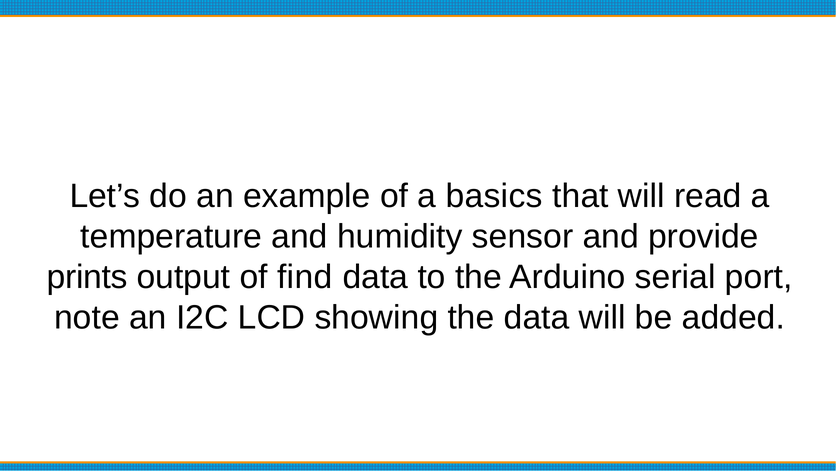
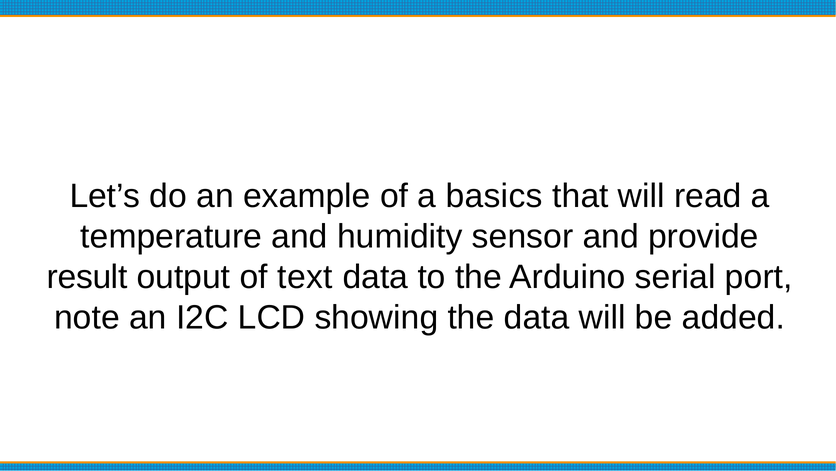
prints: prints -> result (87, 277)
find: find -> text (305, 277)
